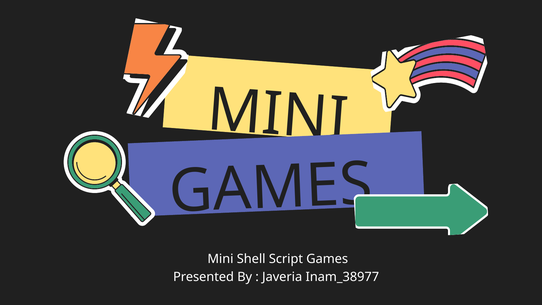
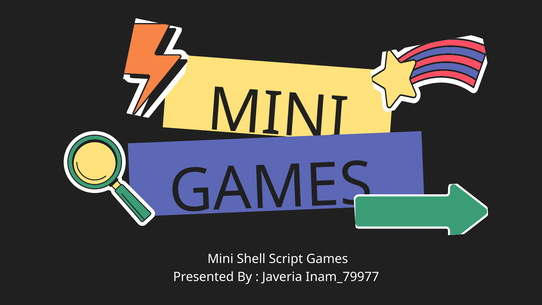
Inam_38977: Inam_38977 -> Inam_79977 (342, 277)
